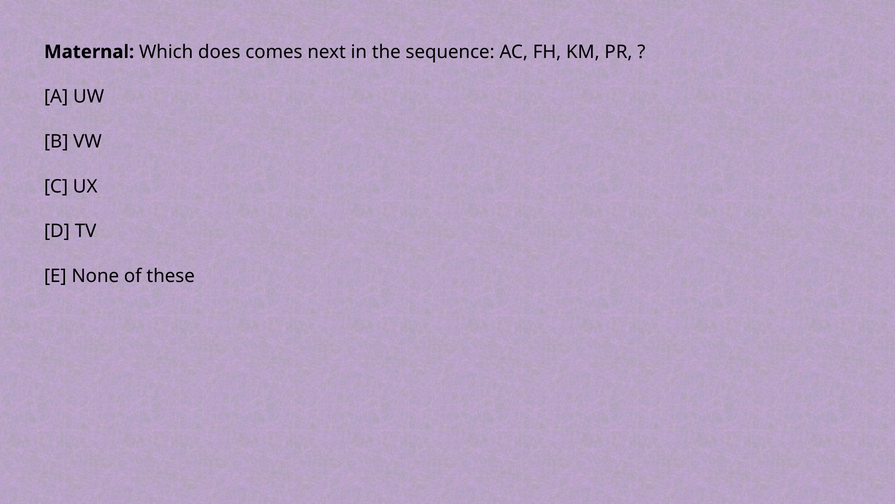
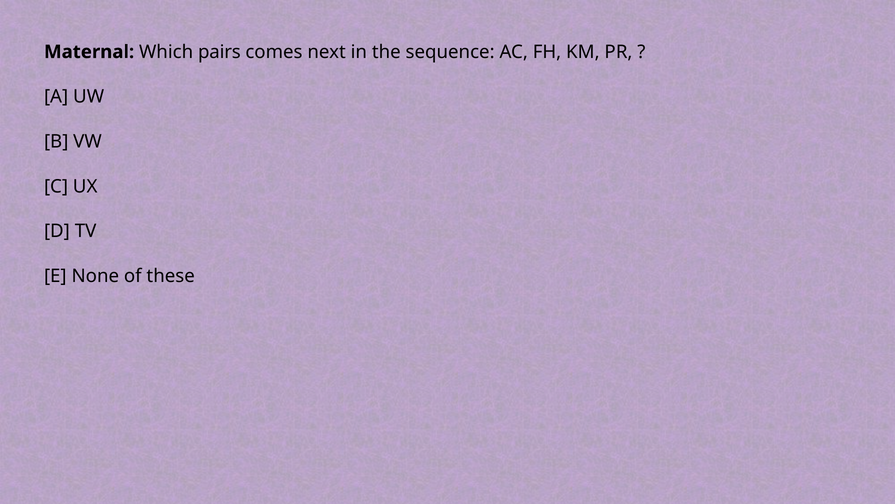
does: does -> pairs (219, 52)
